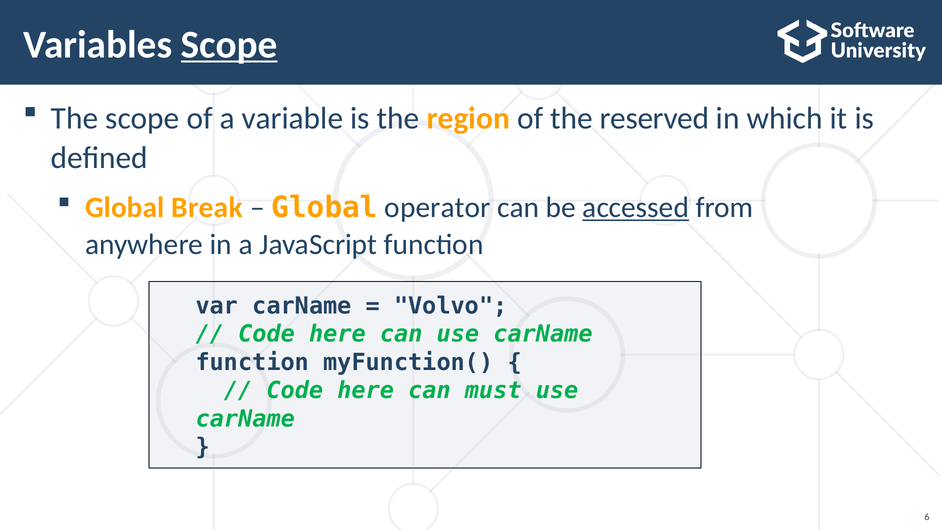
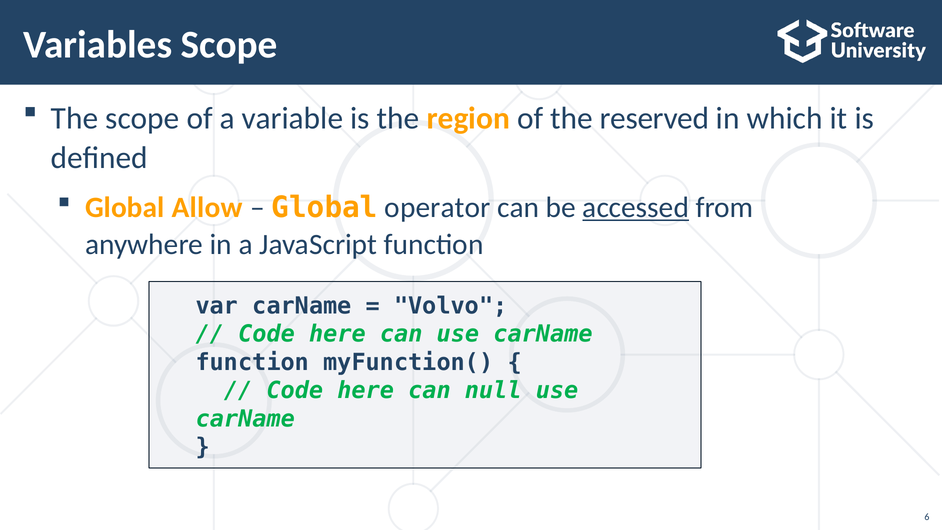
Scope underline: present -> none (229, 45)
Break: Break -> Allow (207, 208)
must: must -> null (493, 391)
